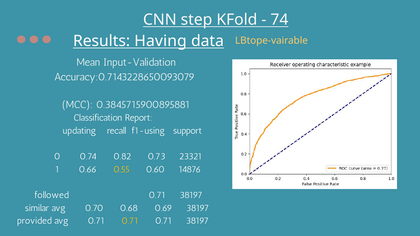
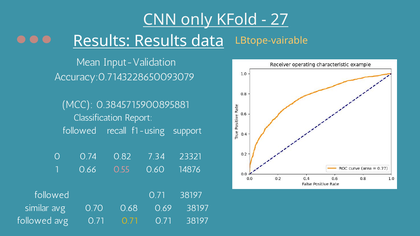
step: step -> only (196, 20)
74: 74 -> 27 (279, 20)
Results Having: Having -> Results (161, 41)
updating: updating -> followed (79, 131)
0.73: 0.73 -> 7.34 (156, 157)
0.55 colour: yellow -> pink (121, 170)
provided: provided -> followed (34, 221)
